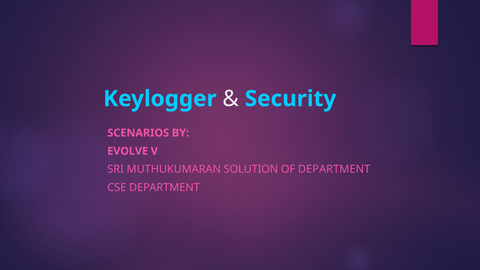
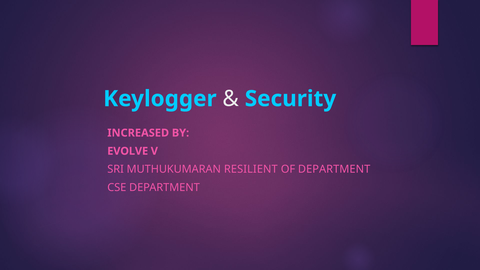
SCENARIOS: SCENARIOS -> INCREASED (138, 133)
SOLUTION: SOLUTION -> RESILIENT (251, 169)
